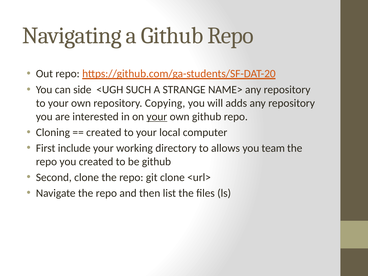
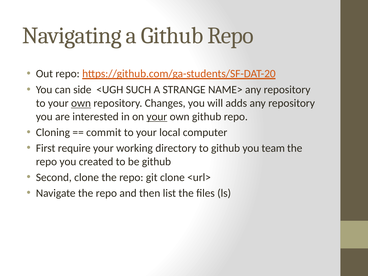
own underline: none -> present (81, 103)
Copying: Copying -> Changes (165, 103)
created: created -> commit (104, 132)
include: include -> require (74, 148)
to allows: allows -> github (226, 148)
